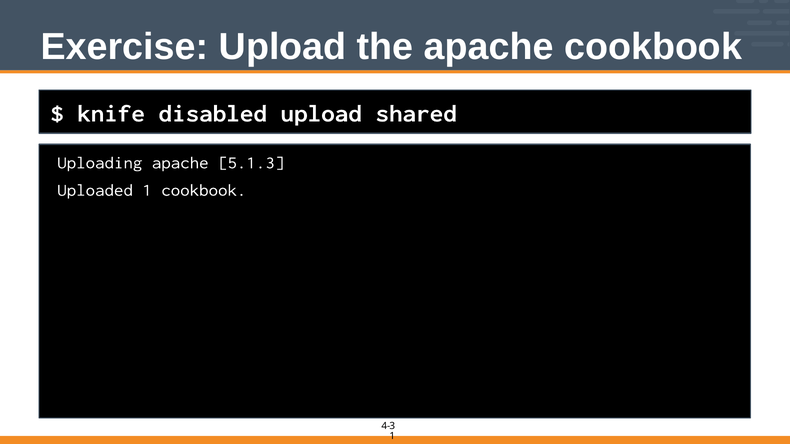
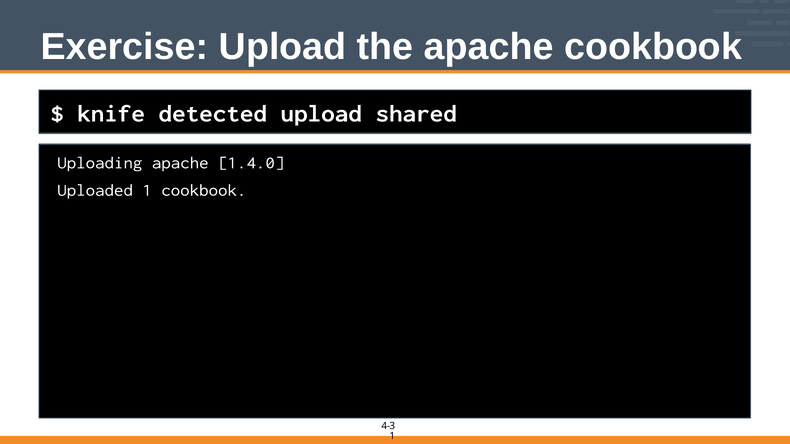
disabled: disabled -> detected (213, 113)
5.1.3: 5.1.3 -> 1.4.0 (251, 163)
